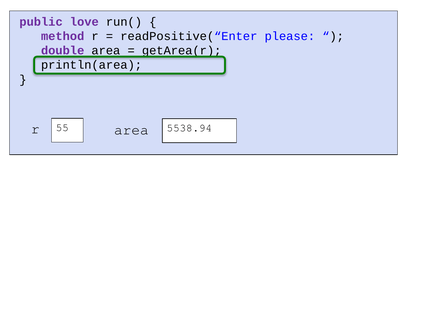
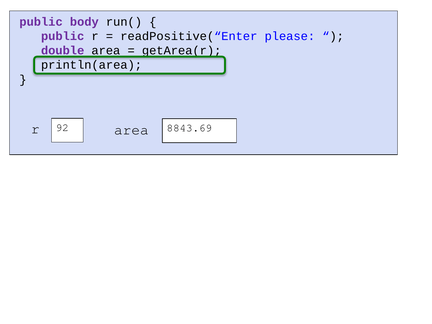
love: love -> body (84, 22)
method: method -> public (63, 36)
55: 55 -> 92 (62, 128)
5538.94: 5538.94 -> 8843.69 (189, 128)
